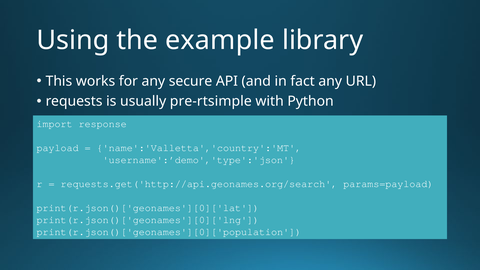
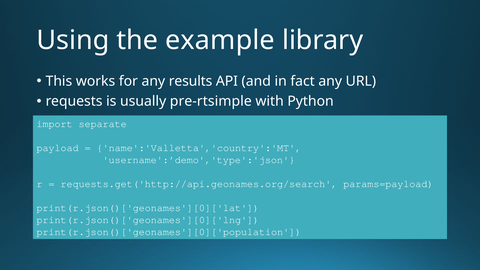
secure: secure -> results (191, 81)
response: response -> separate (103, 124)
